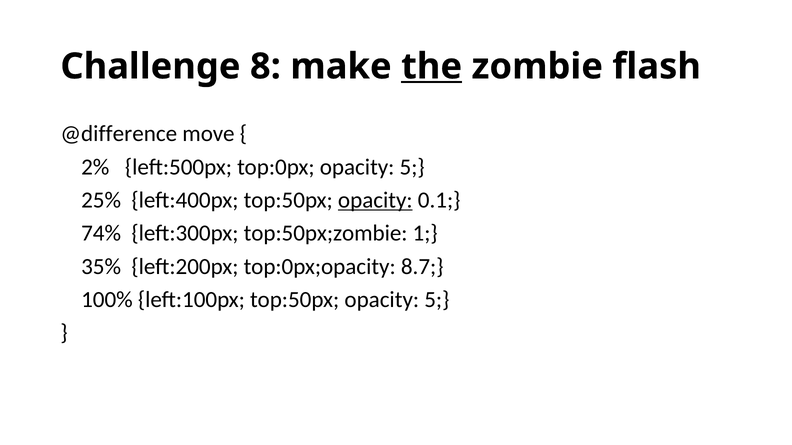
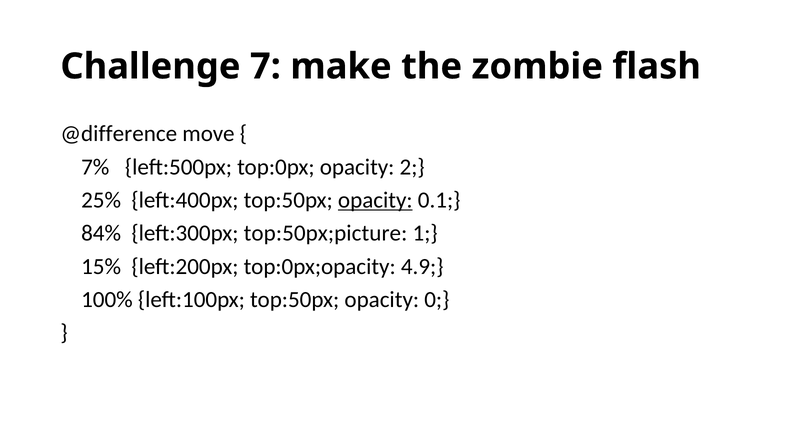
8: 8 -> 7 (265, 67)
the underline: present -> none (432, 67)
2%: 2% -> 7% (95, 167)
top:0px opacity 5: 5 -> 2 (412, 167)
74%: 74% -> 84% (101, 234)
top:50px;zombie: top:50px;zombie -> top:50px;picture (326, 234)
35%: 35% -> 15% (101, 267)
8.7: 8.7 -> 4.9 (422, 267)
top:50px opacity 5: 5 -> 0 (437, 300)
